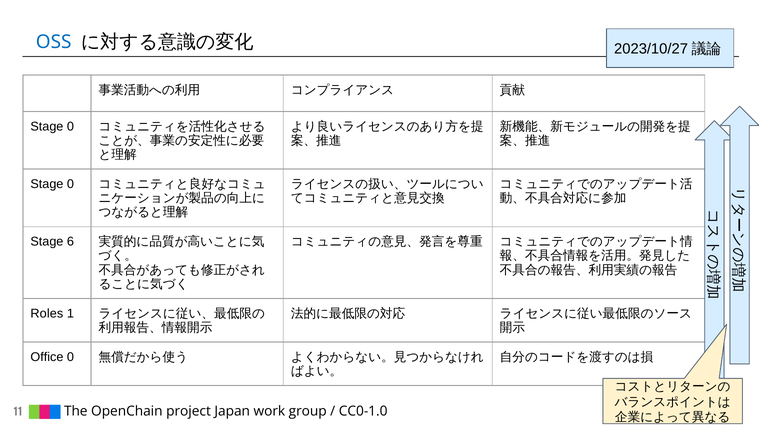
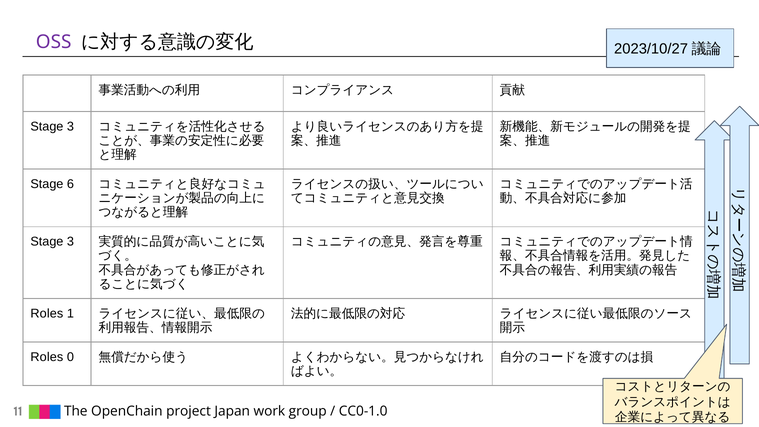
OSS colour: blue -> purple (54, 42)
0: 0 -> 3 (70, 126)
0: 0 -> 6 (70, 184)
6: 6 -> 3 (70, 242)
Office: Office -> Roles (47, 357)
